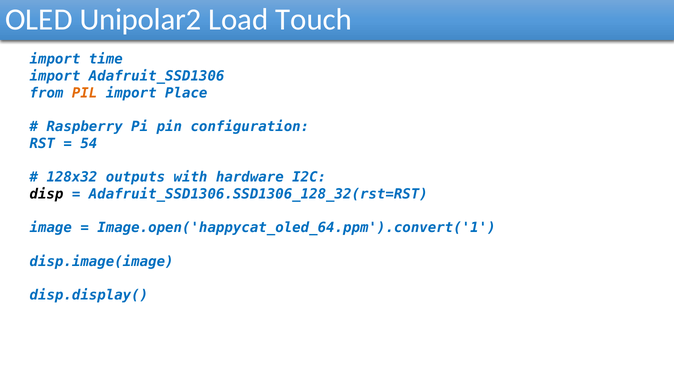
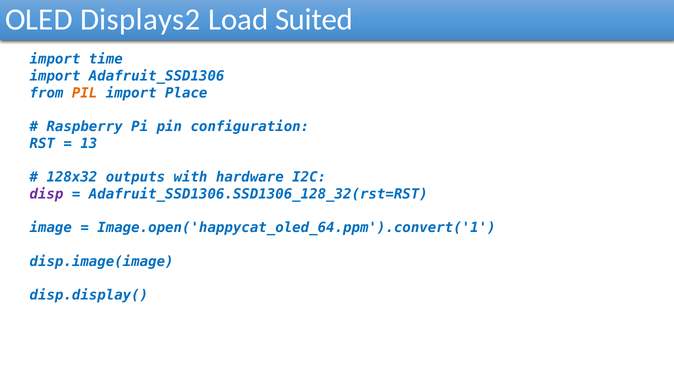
Unipolar2: Unipolar2 -> Displays2 (140, 20)
Touch: Touch -> Suited (314, 20)
54: 54 -> 13 (89, 144)
disp colour: black -> purple (46, 194)
